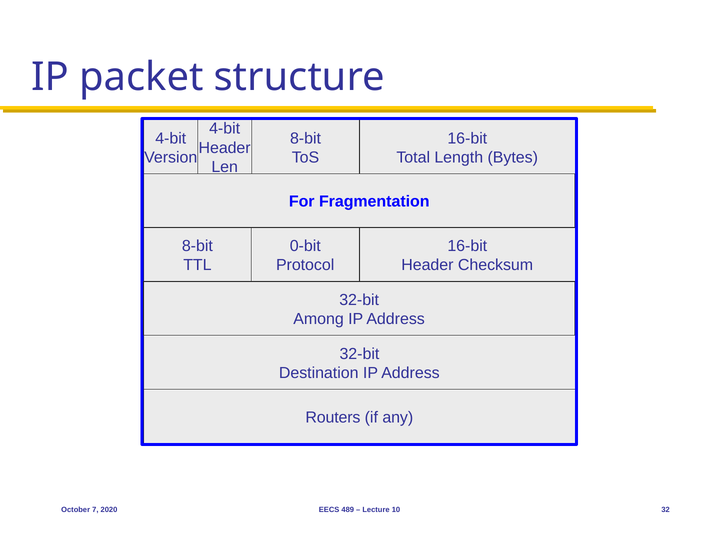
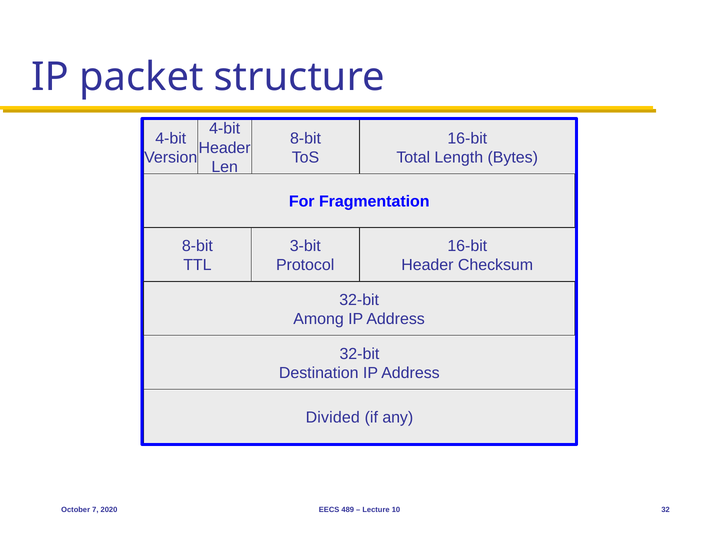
0-bit: 0-bit -> 3-bit (305, 246)
Routers: Routers -> Divided (333, 418)
